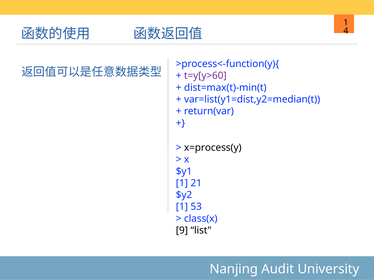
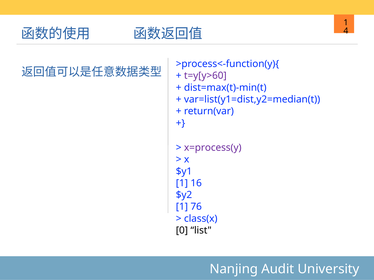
x=process(y colour: black -> purple (213, 148)
21: 21 -> 16 (196, 183)
53: 53 -> 76 (196, 207)
9: 9 -> 0 (182, 231)
